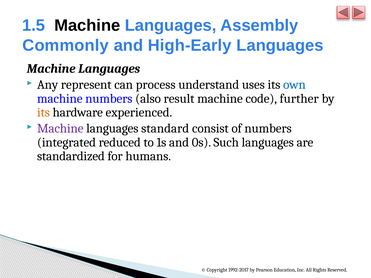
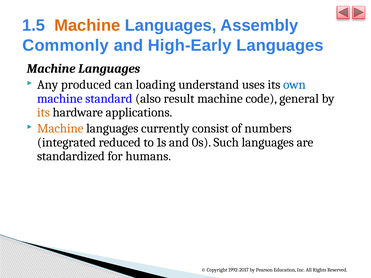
Machine colour: black -> orange (87, 26)
represent: represent -> produced (86, 85)
process: process -> loading (156, 85)
machine numbers: numbers -> standard (109, 99)
further: further -> general (299, 99)
experienced: experienced -> applications (139, 113)
Machine colour: purple -> orange (60, 128)
standard: standard -> currently (165, 128)
